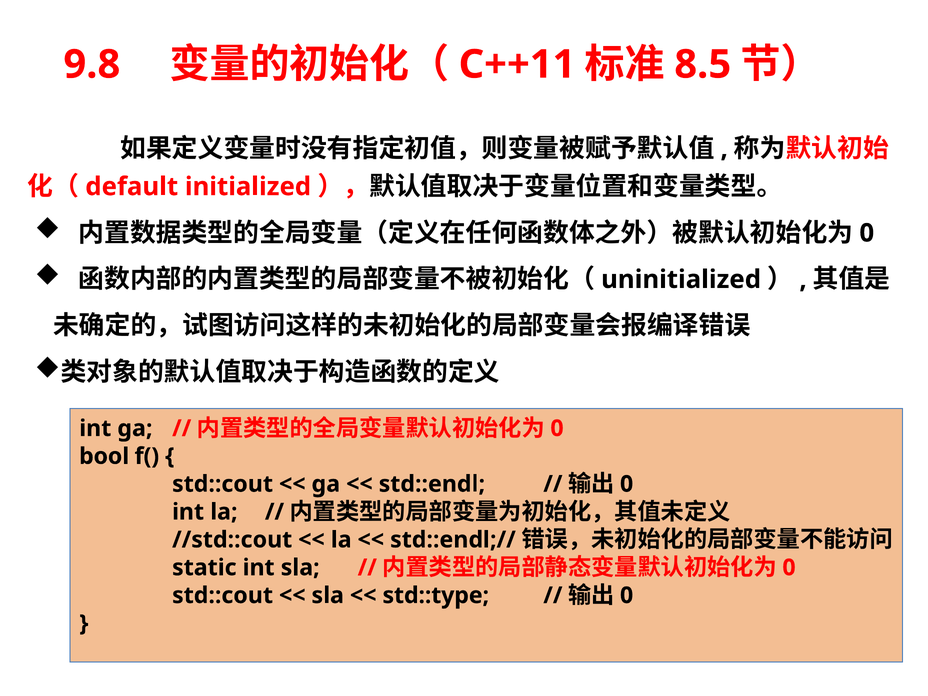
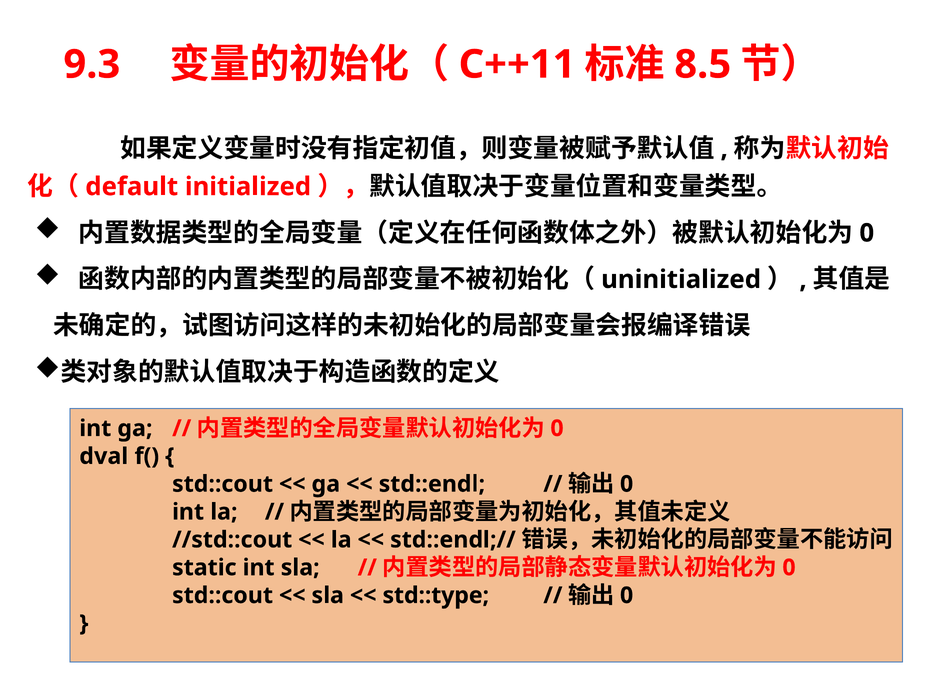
9.8: 9.8 -> 9.3 (92, 64)
bool: bool -> dval (104, 456)
